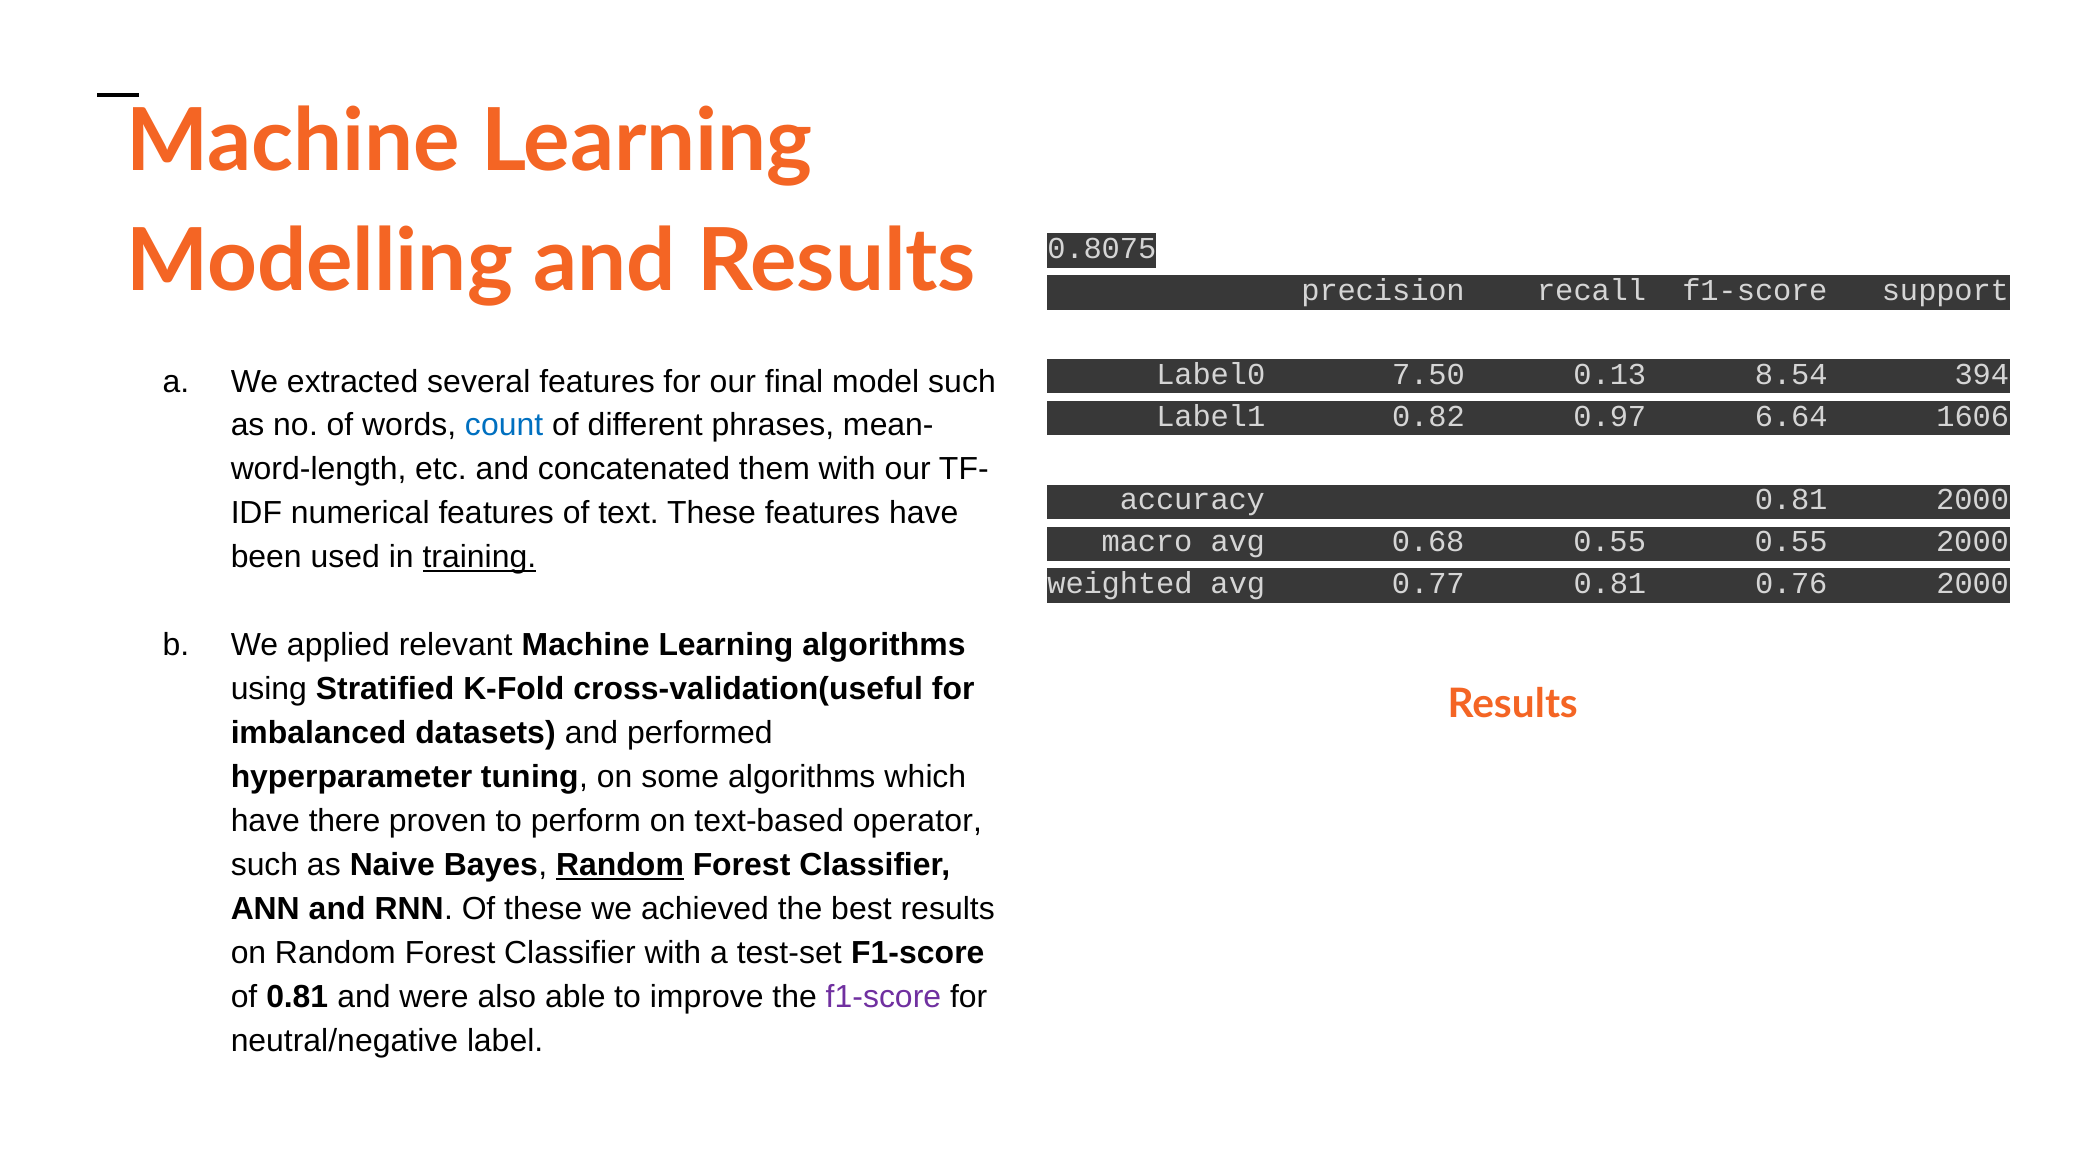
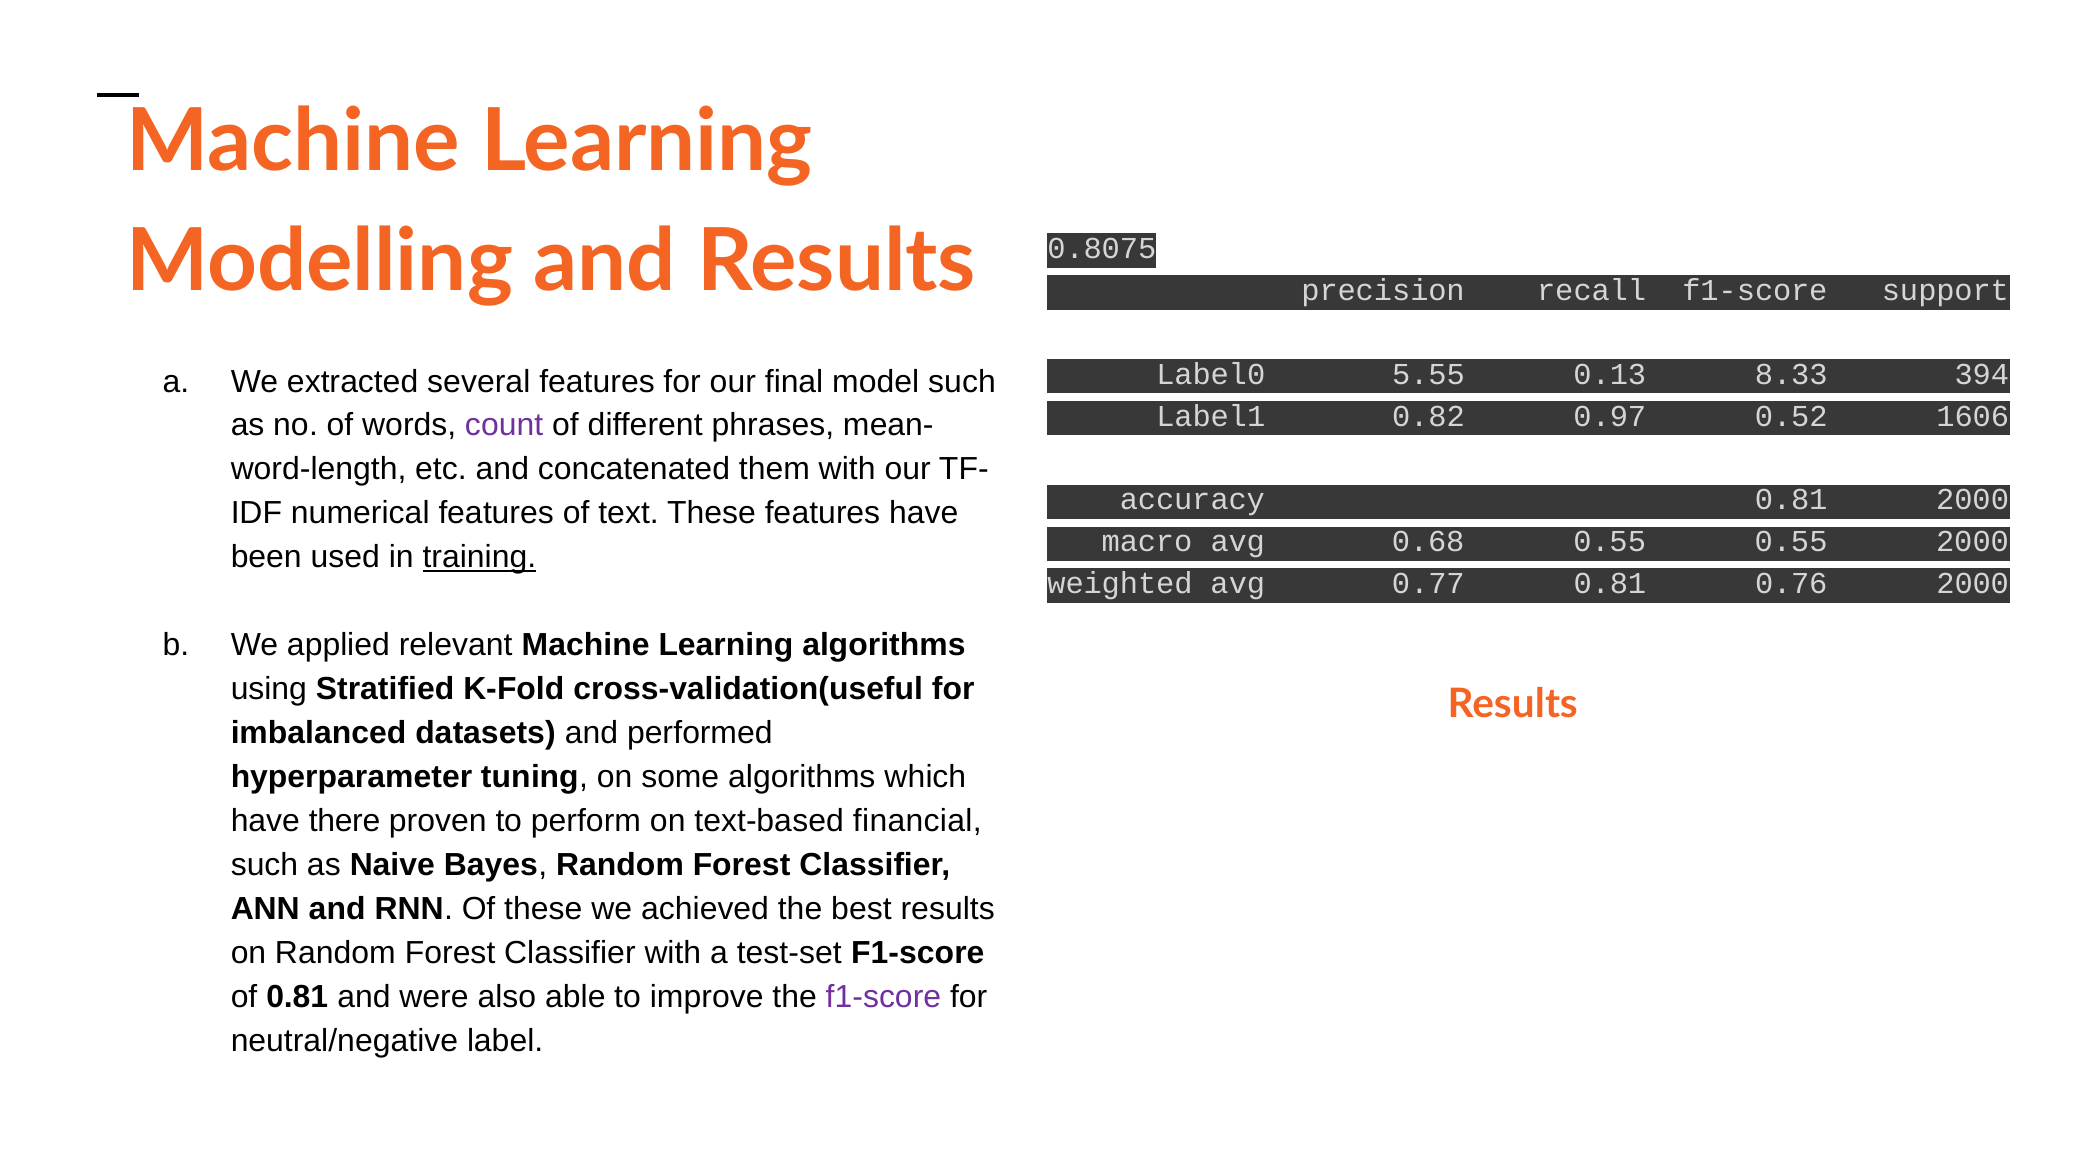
7.50: 7.50 -> 5.55 (1428, 374)
8.54: 8.54 -> 8.33 (1791, 374)
6.64: 6.64 -> 0.52 (1791, 416)
count colour: blue -> purple (504, 426)
operator: operator -> financial (917, 821)
Random underline: present -> none (620, 865)
